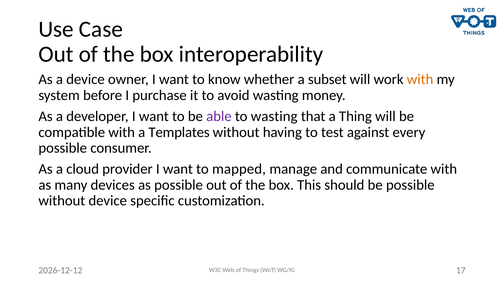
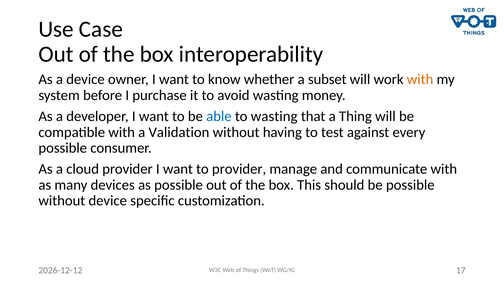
able colour: purple -> blue (219, 117)
Templates: Templates -> Validation (179, 132)
to mapped: mapped -> provider (239, 169)
